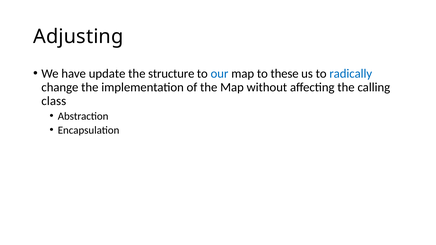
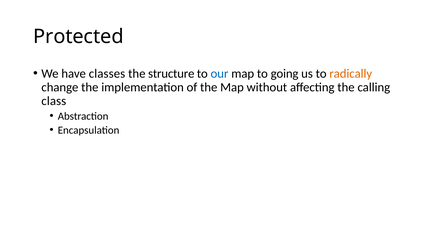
Adjusting: Adjusting -> Protected (78, 37)
update: update -> classes (107, 74)
these: these -> going (285, 74)
radically colour: blue -> orange (351, 74)
